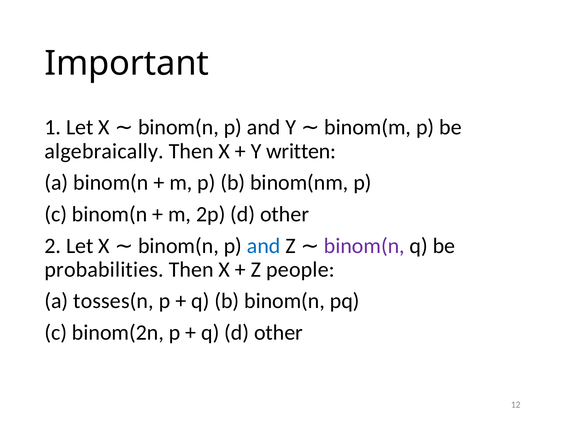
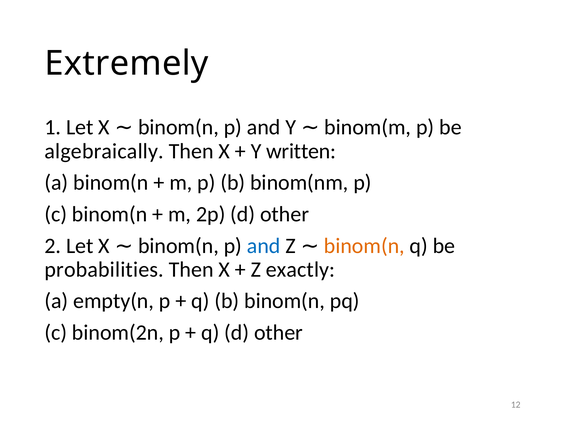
Important: Important -> Extremely (127, 63)
binom(n colour: purple -> orange (364, 246)
people: people -> exactly (301, 269)
tosses(n: tosses(n -> empty(n (114, 301)
